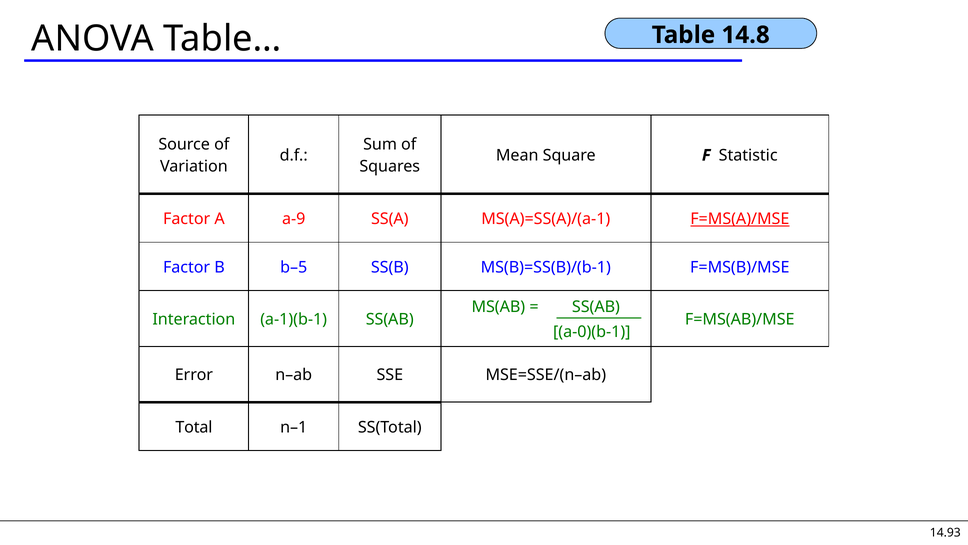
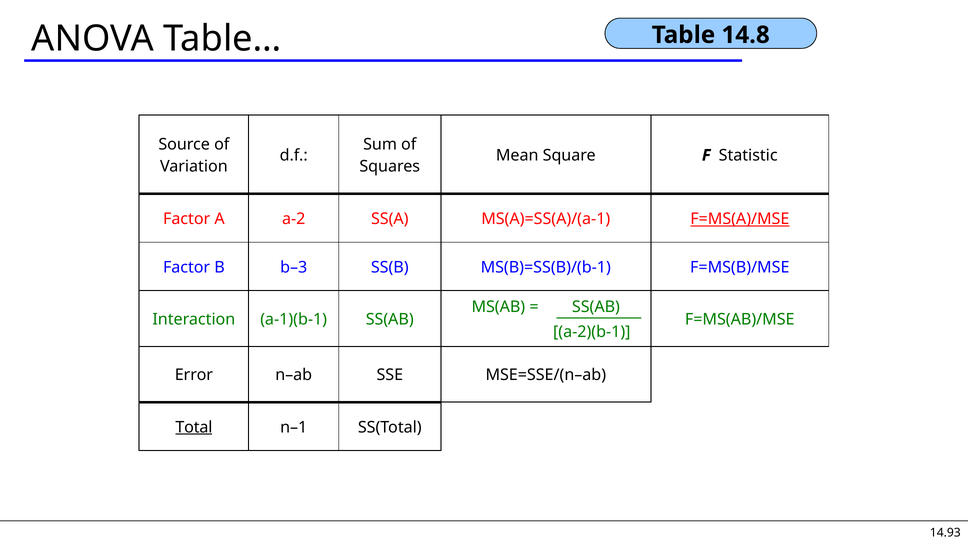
a-9: a-9 -> a-2 (294, 219)
b–5: b–5 -> b–3 (294, 267)
a-0)(b-1: a-0)(b-1 -> a-2)(b-1 (592, 332)
Total underline: none -> present (194, 427)
